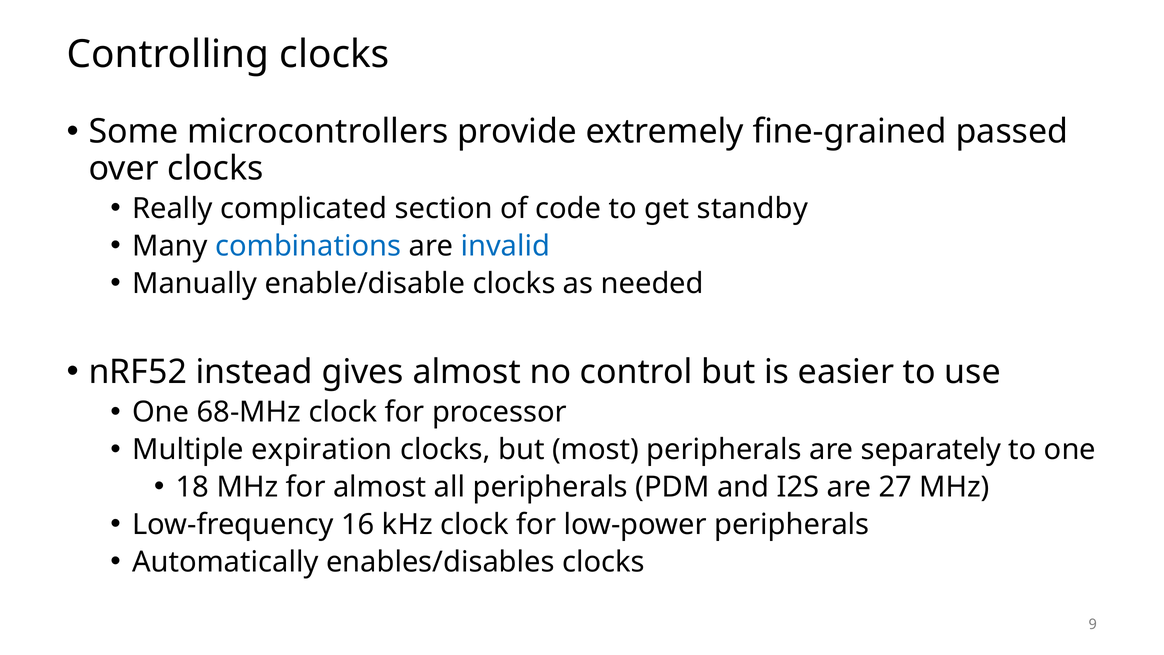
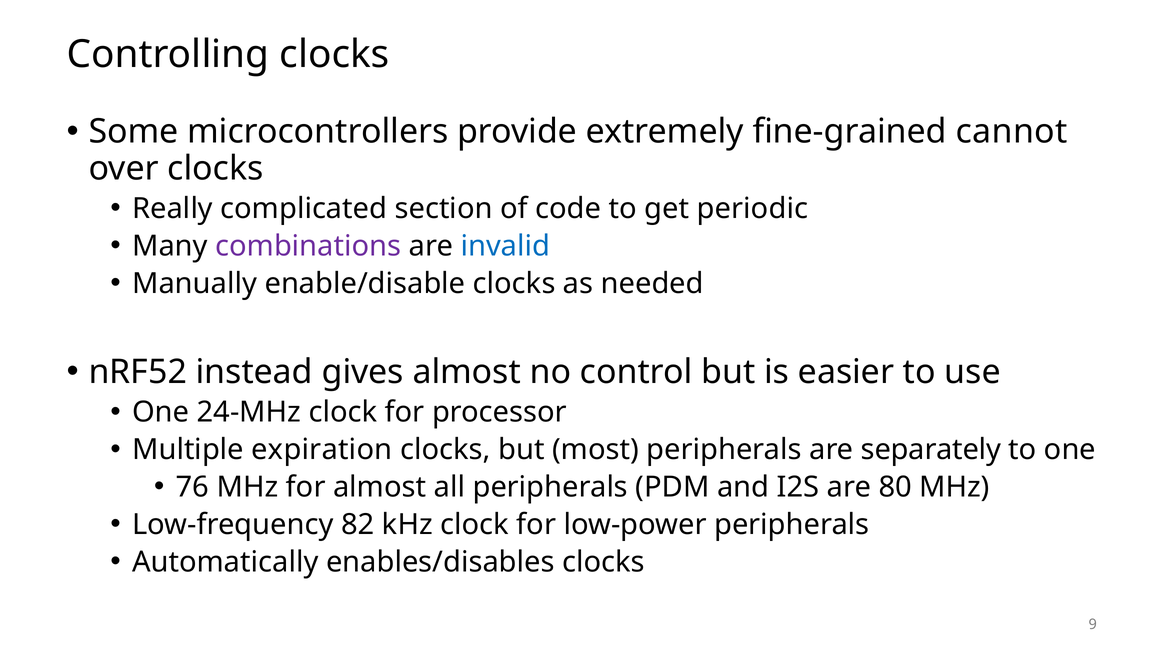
passed: passed -> cannot (1012, 132)
standby: standby -> periodic (752, 208)
combinations colour: blue -> purple (308, 246)
68-MHz: 68-MHz -> 24-MHz (249, 412)
18: 18 -> 76 (193, 487)
27: 27 -> 80 (895, 487)
16: 16 -> 82 (358, 524)
